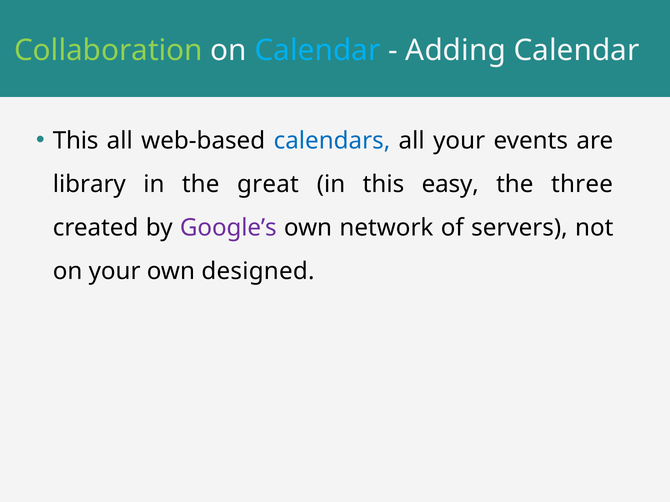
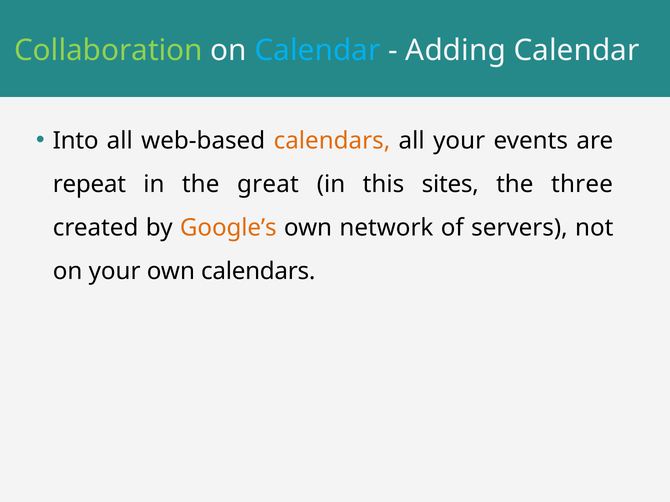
This: This -> Into (76, 141)
calendars colour: blue -> orange (332, 141)
library: library -> repeat (89, 184)
easy: easy -> sites (450, 184)
Google’s colour: purple -> orange (228, 228)
own designed: designed -> calendars (258, 272)
